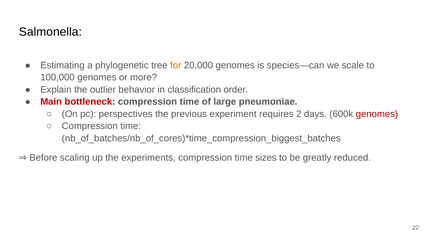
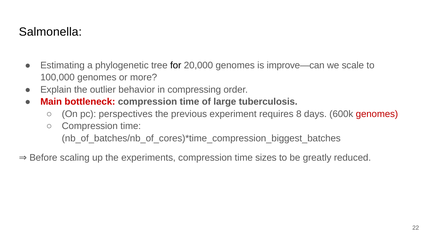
for colour: orange -> black (176, 65)
species—can: species—can -> improve—can (296, 65)
classification: classification -> compressing (194, 90)
pneumoniae: pneumoniae -> tuberculosis (268, 102)
2: 2 -> 8 (299, 114)
